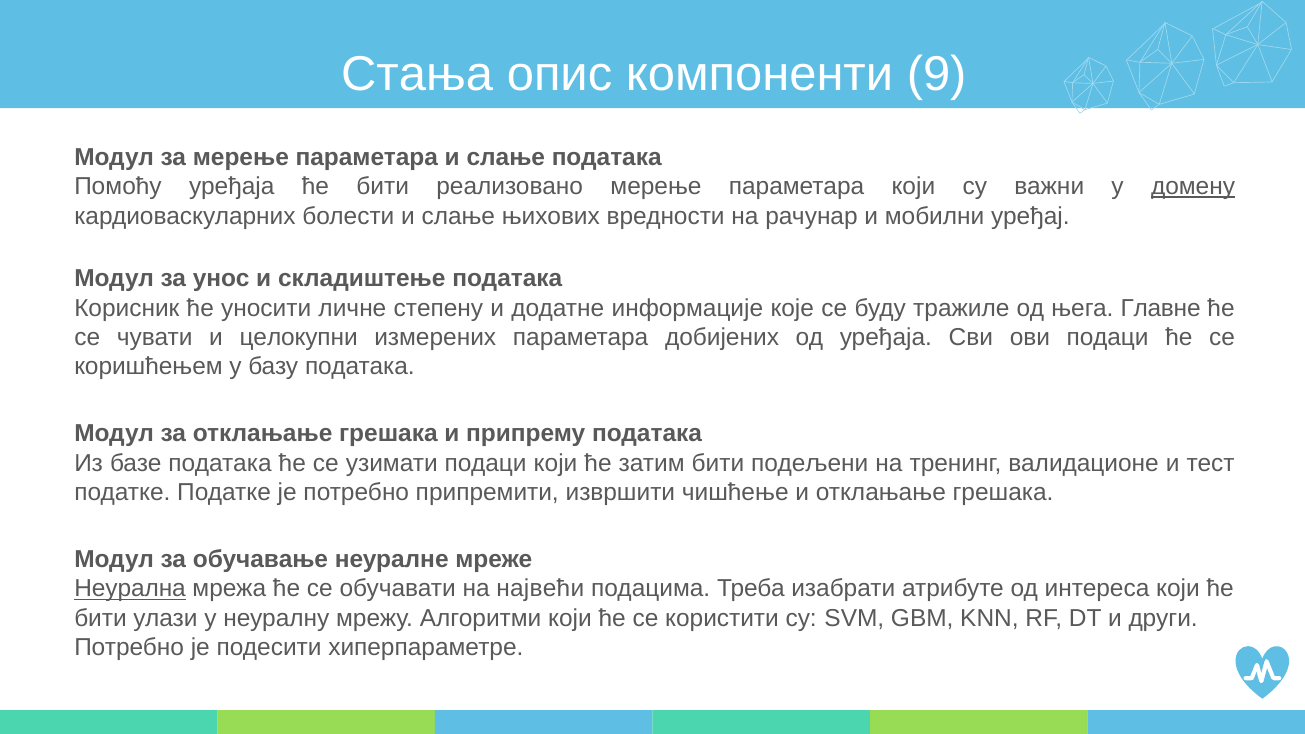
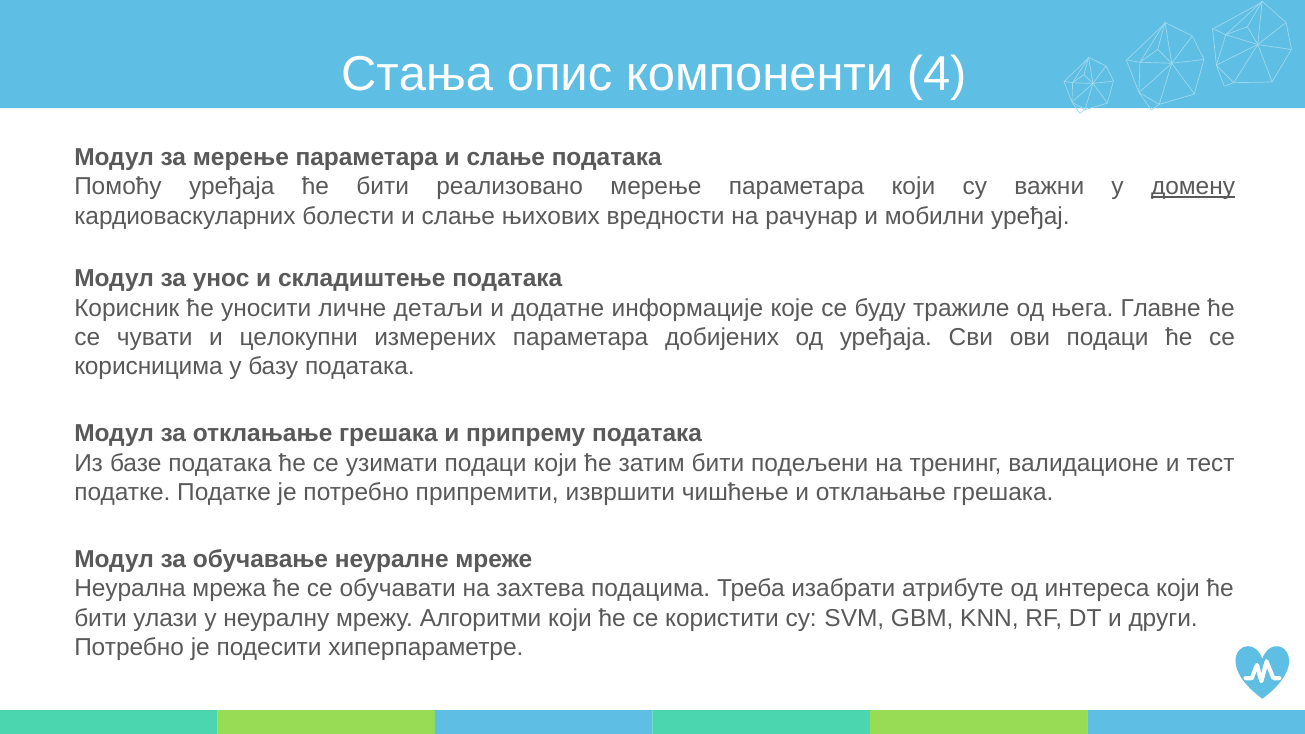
9: 9 -> 4 (937, 75)
степену: степену -> детаљи (438, 308)
коришћењем: коришћењем -> корисницима (148, 367)
Неурална underline: present -> none (130, 589)
највећи: највећи -> захтева (540, 589)
